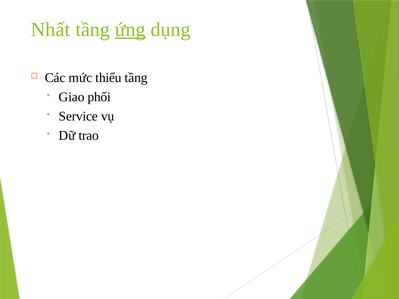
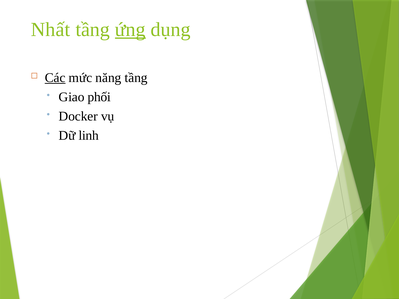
Các underline: none -> present (55, 78)
thiểu: thiểu -> năng (108, 78)
Service: Service -> Docker (78, 116)
trao: trao -> linh (89, 136)
